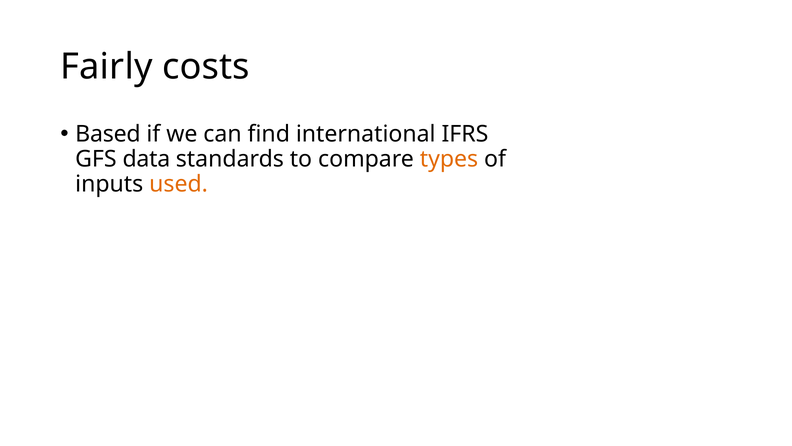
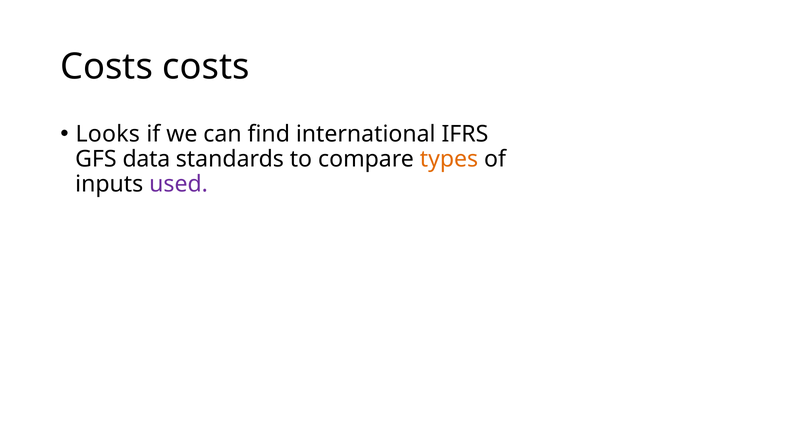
Fairly: Fairly -> Costs (107, 67)
Based: Based -> Looks (108, 134)
used colour: orange -> purple (179, 184)
